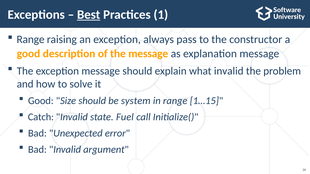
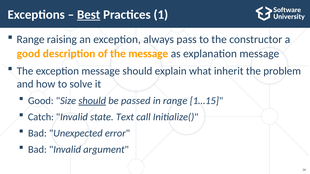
what invalid: invalid -> inherit (229, 71)
should underline: none -> present (92, 101)
system: system -> passed (136, 101)
Fuel: Fuel -> Text (125, 117)
